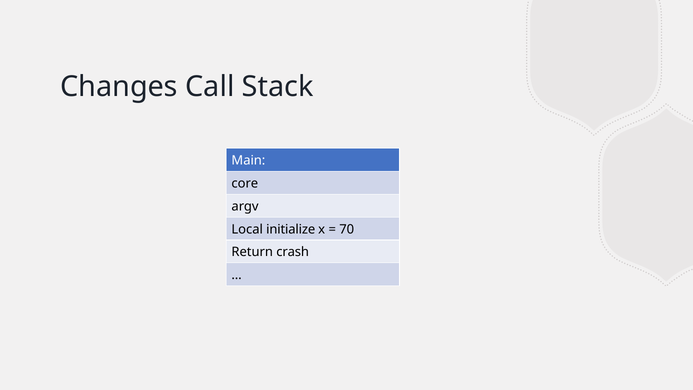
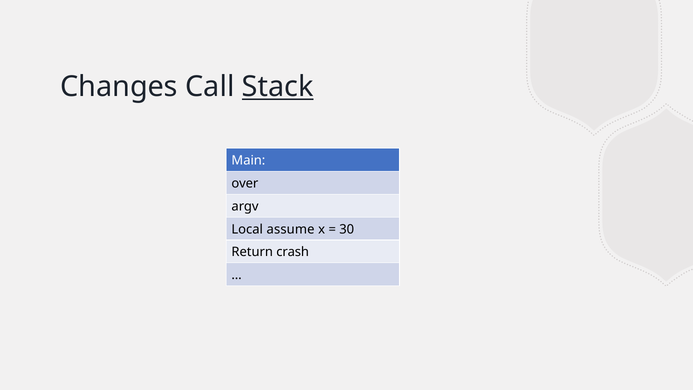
Stack underline: none -> present (278, 87)
core: core -> over (245, 183)
initialize: initialize -> assume (291, 229)
70: 70 -> 30 (347, 229)
